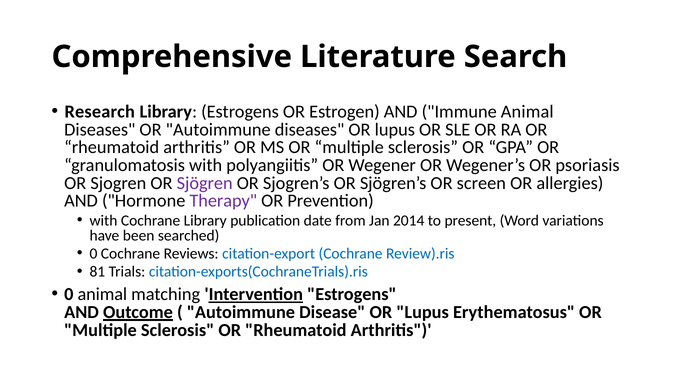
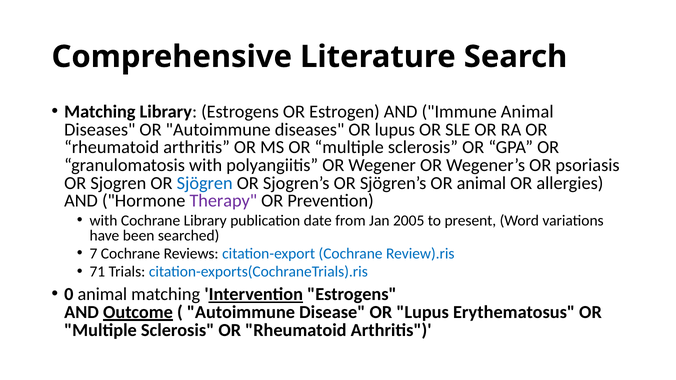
Research: Research -> Matching (100, 112)
Sjögren colour: purple -> blue (205, 183)
OR screen: screen -> animal (481, 183)
2014: 2014 -> 2005 (409, 221)
0: 0 -> 7 (93, 254)
81: 81 -> 71 (97, 272)
